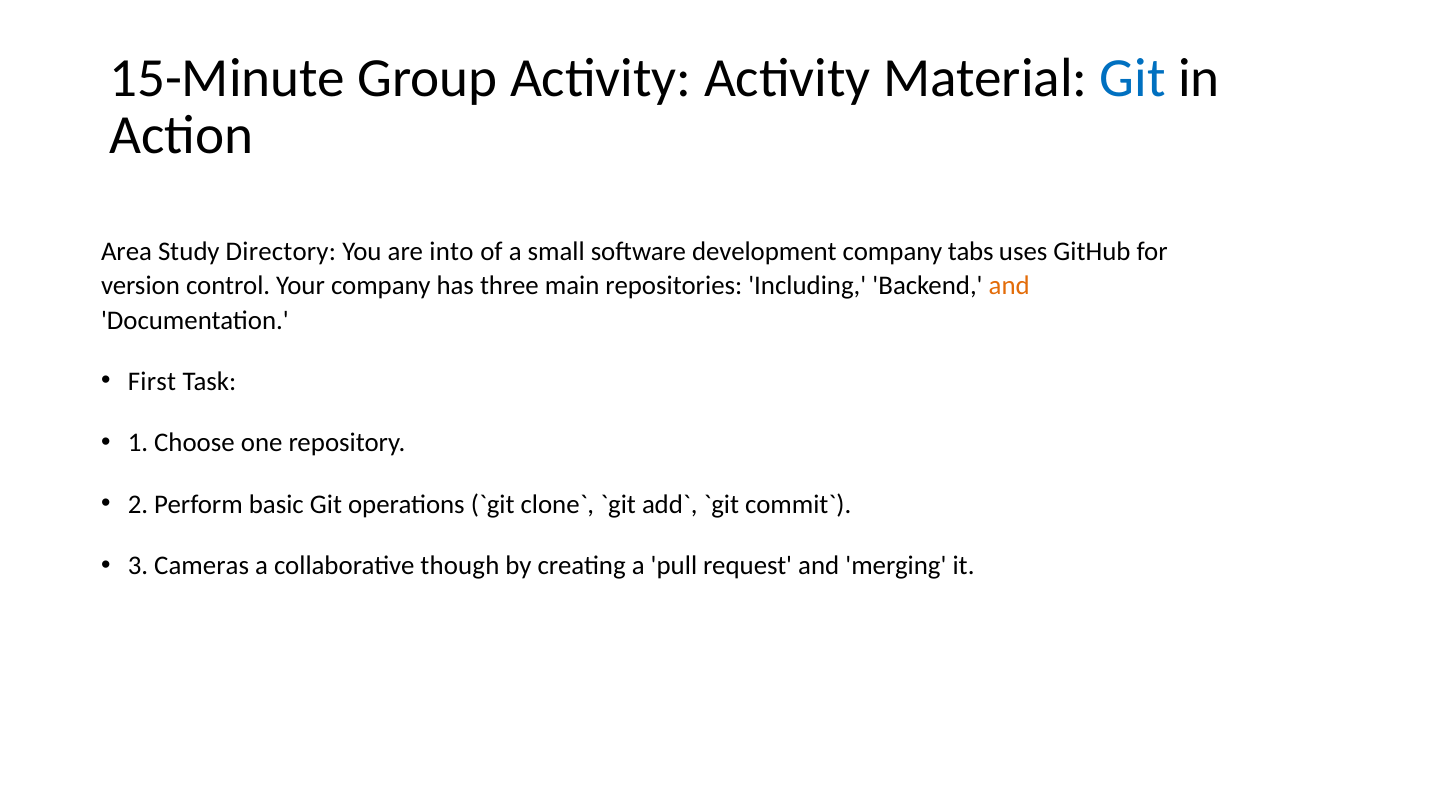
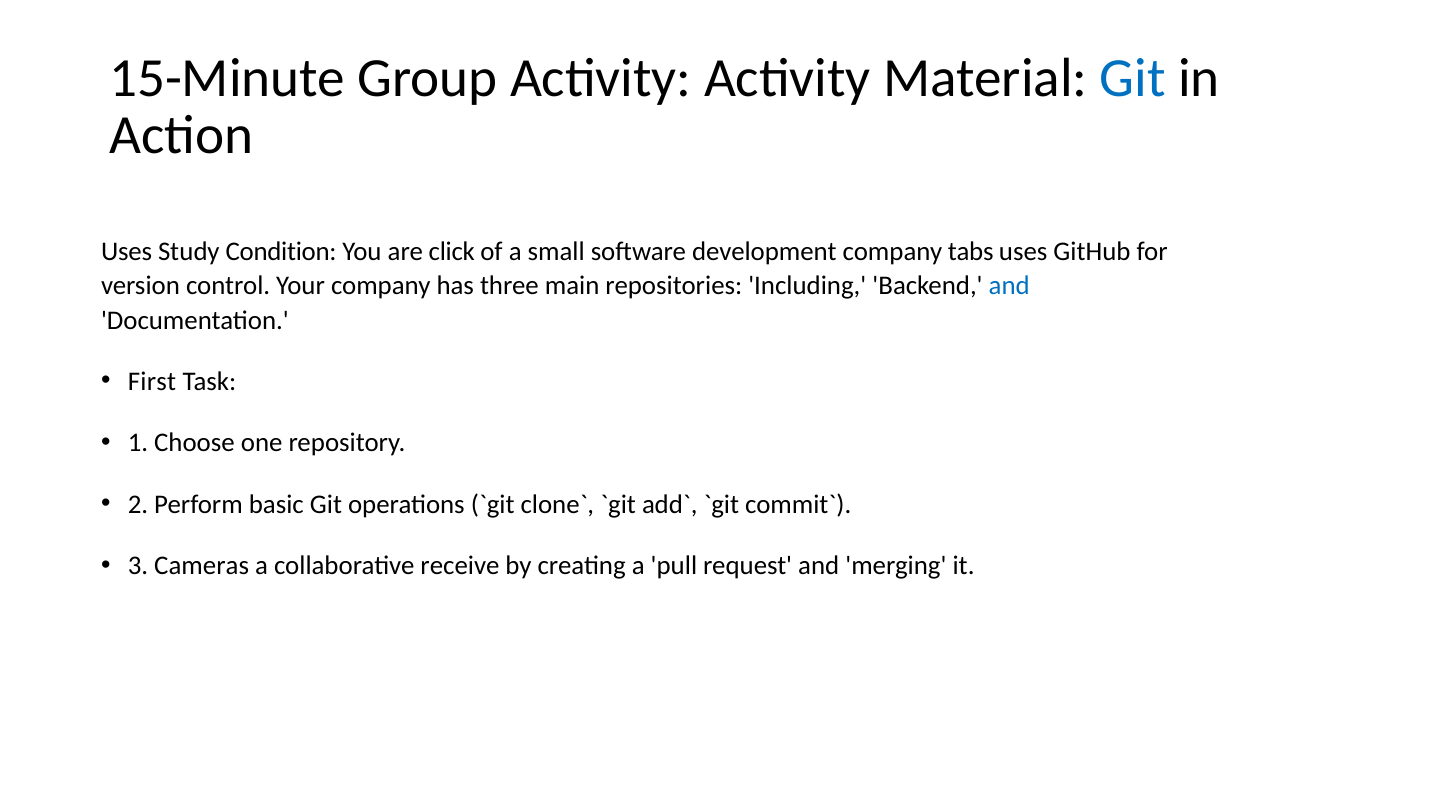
Area: Area -> Uses (127, 251)
Directory: Directory -> Condition (281, 251)
into: into -> click (452, 251)
and colour: orange -> blue (1009, 286)
though: though -> receive (460, 566)
